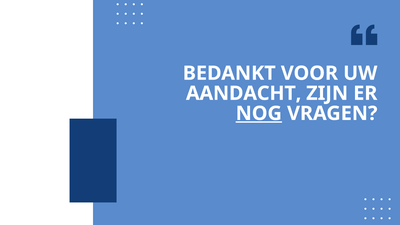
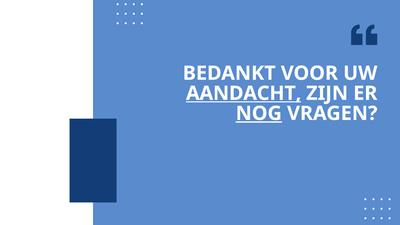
AANDACHT underline: none -> present (244, 93)
